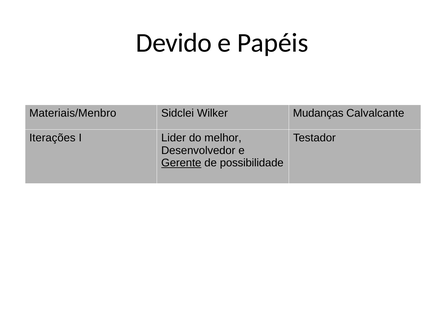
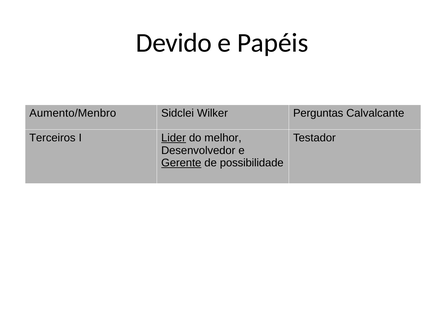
Materiais/Menbro: Materiais/Menbro -> Aumento/Menbro (73, 113)
Mudanças: Mudanças -> Perguntas (318, 113)
Iterações: Iterações -> Terceiros (52, 138)
Lider underline: none -> present (174, 138)
